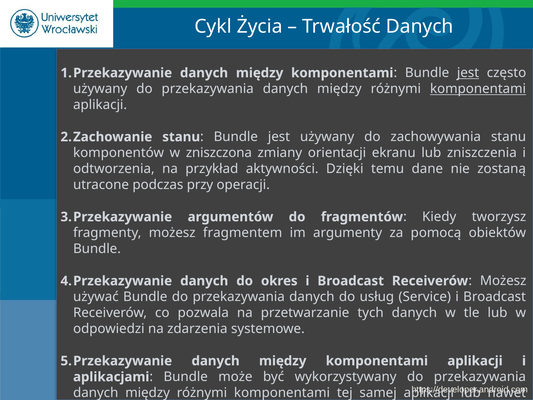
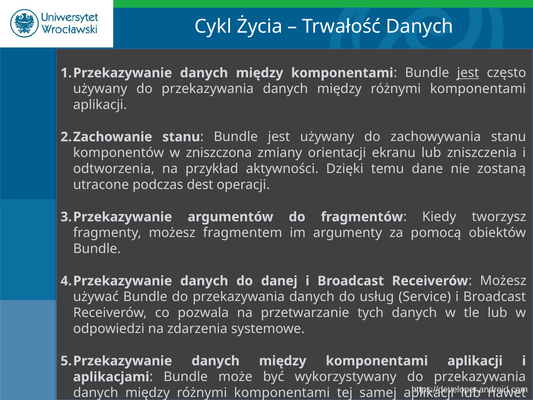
komponentami underline: present -> none (478, 89)
przy: przy -> dest (200, 185)
okres: okres -> danej (279, 281)
